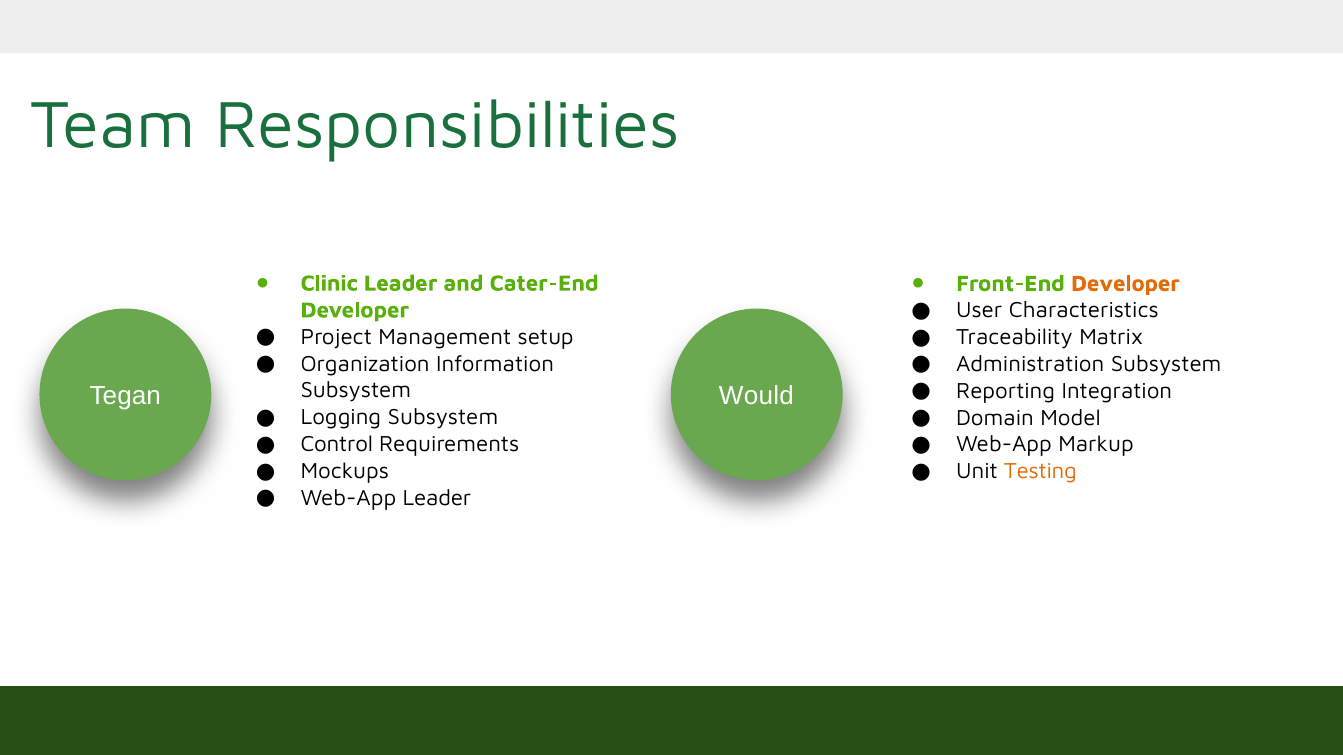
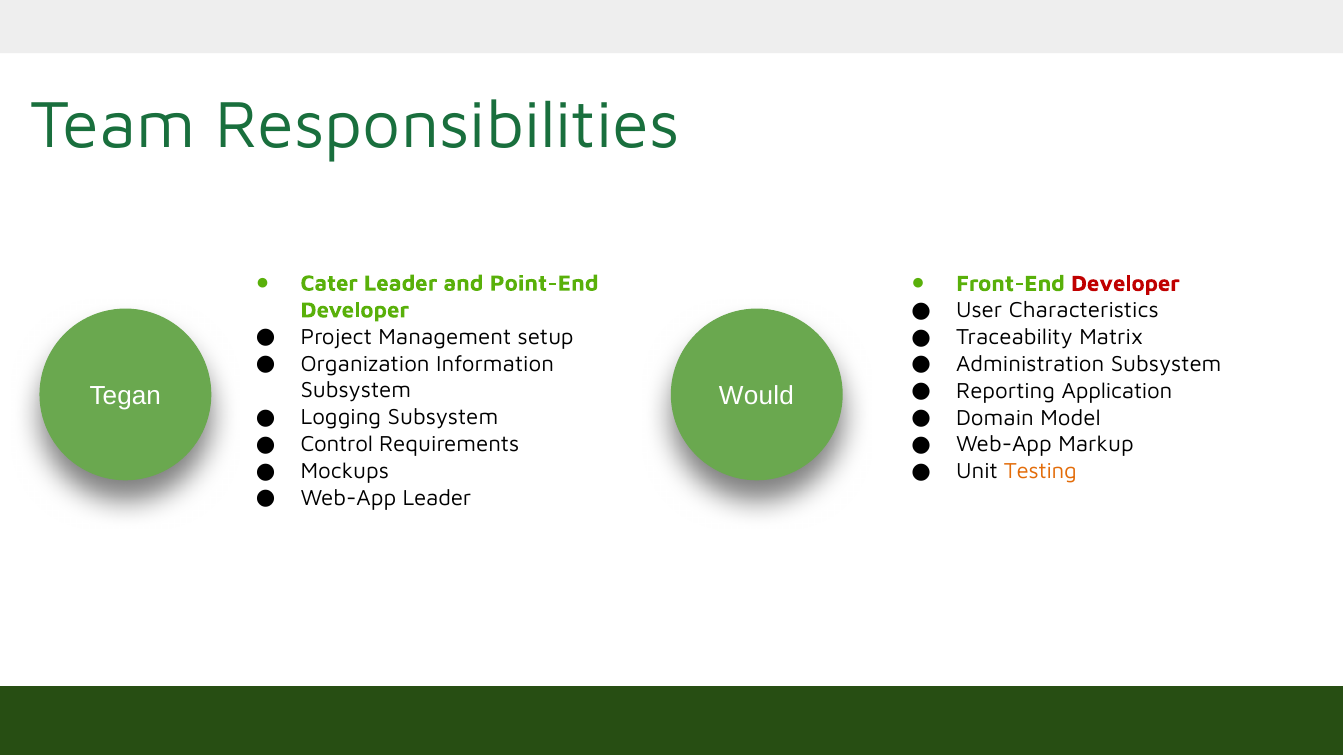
Clinic: Clinic -> Cater (329, 283)
Cater-End: Cater-End -> Point-End (544, 283)
Developer colour: orange -> red (1125, 284)
Integration: Integration -> Application (1117, 391)
